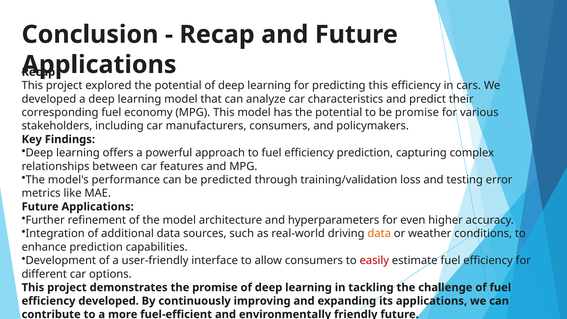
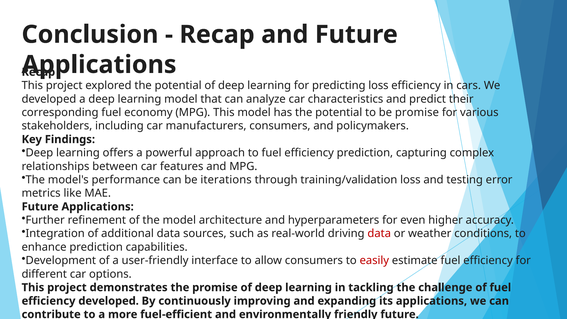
predicting this: this -> loss (378, 86)
predicted: predicted -> iterations (226, 180)
data colour: orange -> red (379, 234)
